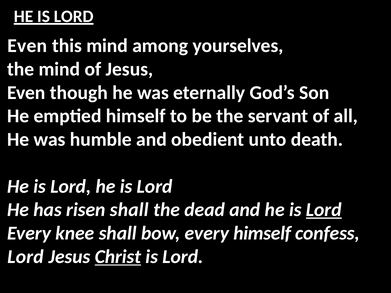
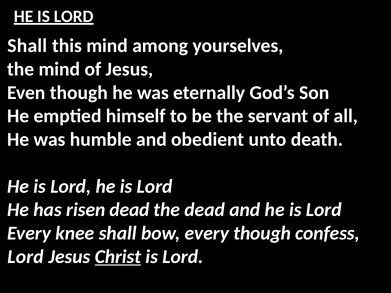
Even: Even -> Shall (27, 46)
risen shall: shall -> dead (129, 210)
Lord underline: present -> none (324, 210)
every himself: himself -> though (262, 233)
